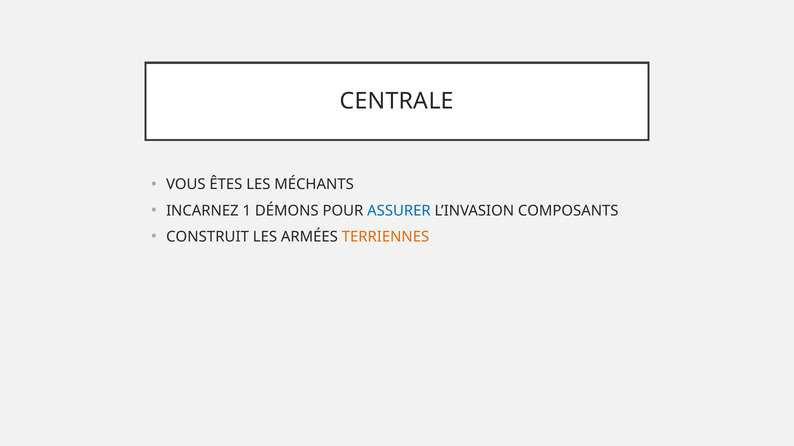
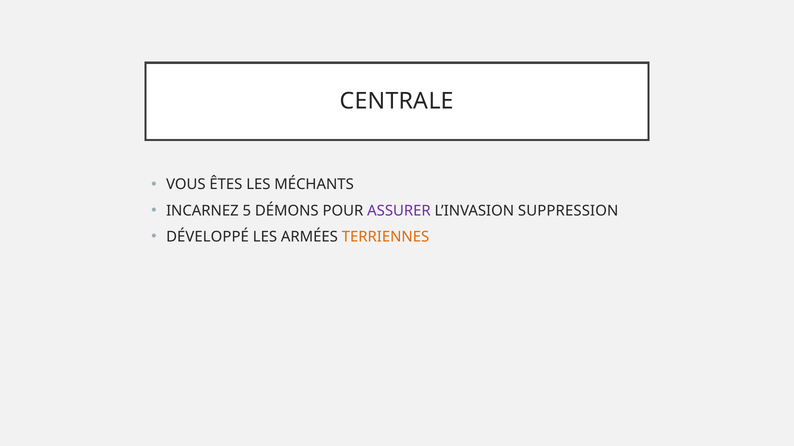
1: 1 -> 5 (247, 211)
ASSURER colour: blue -> purple (399, 211)
COMPOSANTS: COMPOSANTS -> SUPPRESSION (568, 211)
CONSTRUIT: CONSTRUIT -> DÉVELOPPÉ (208, 237)
